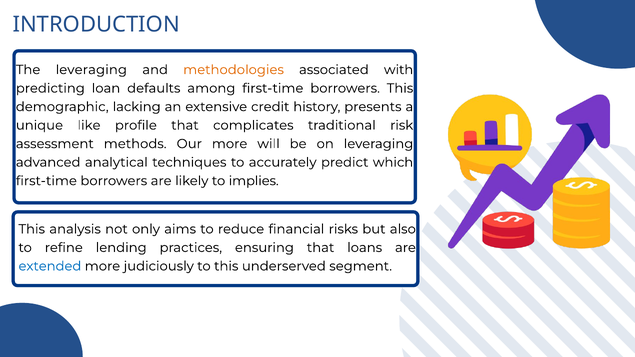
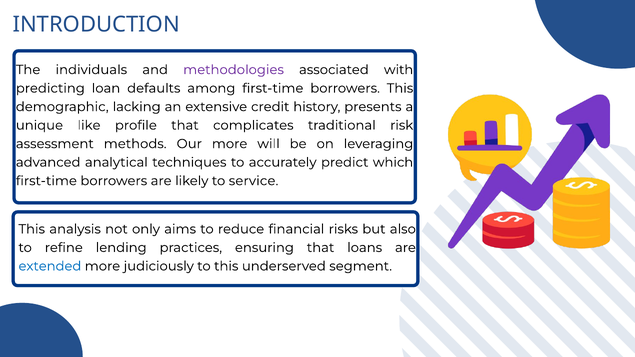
The leveraging: leveraging -> individuals (91, 70)
methodologies colour: orange -> purple (234, 70)
implies: implies -> service (254, 181)
